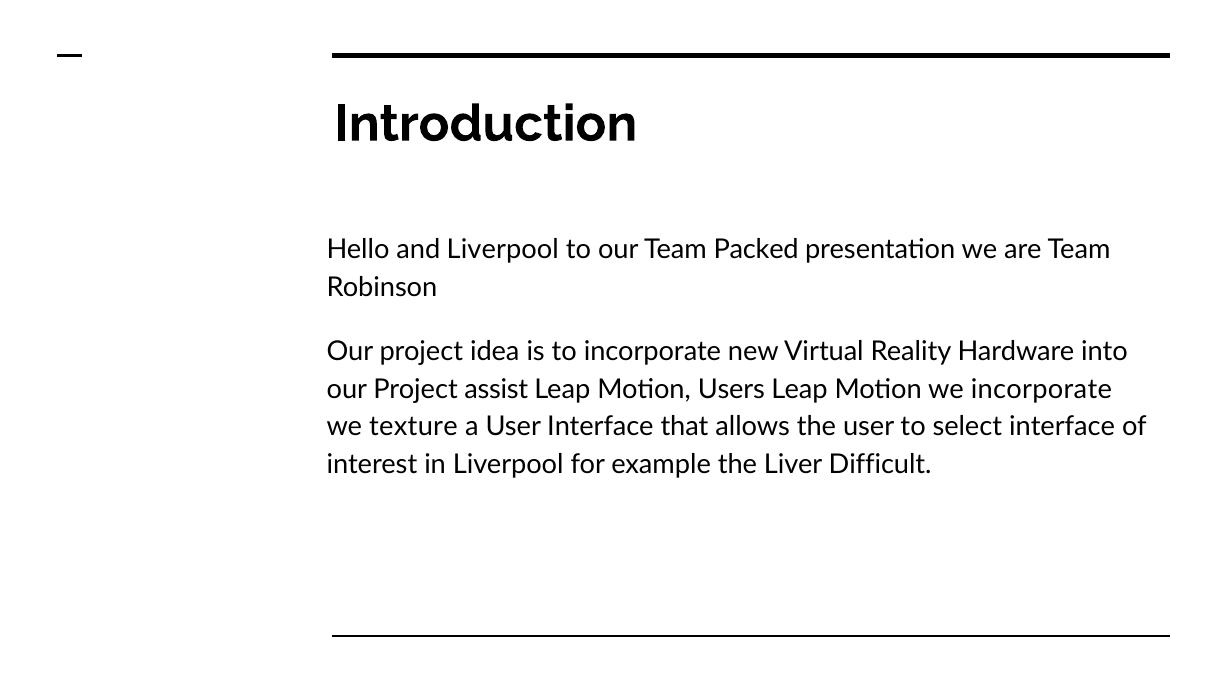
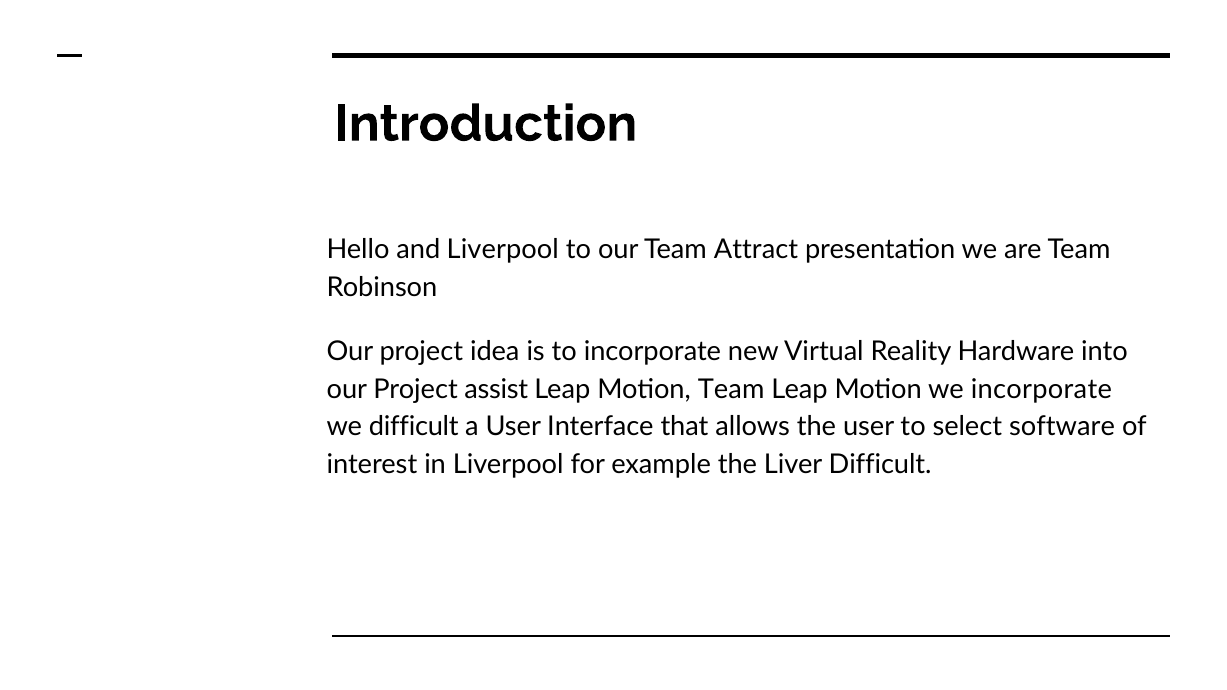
Packed: Packed -> Attract (756, 250)
Motion Users: Users -> Team (731, 390)
we texture: texture -> difficult (414, 427)
select interface: interface -> software (1062, 427)
